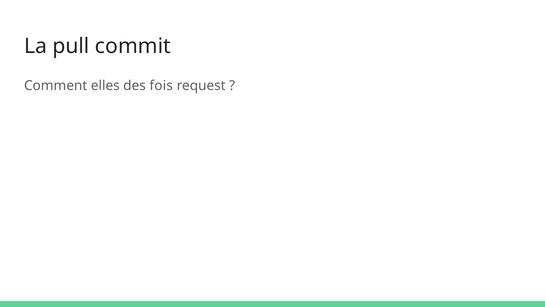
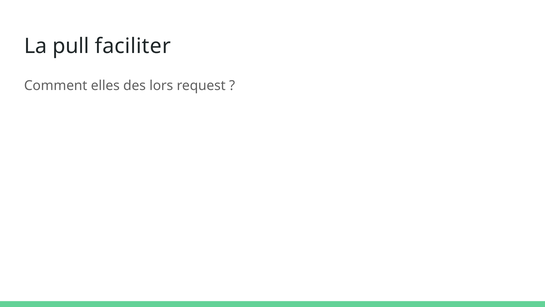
commit: commit -> faciliter (133, 46)
fois: fois -> lors (161, 86)
